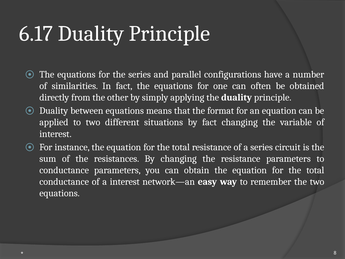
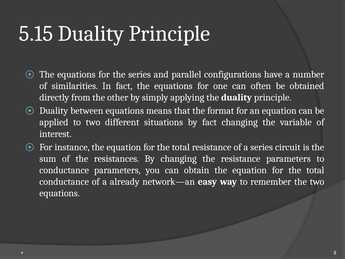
6.17: 6.17 -> 5.15 (36, 33)
a interest: interest -> already (125, 182)
